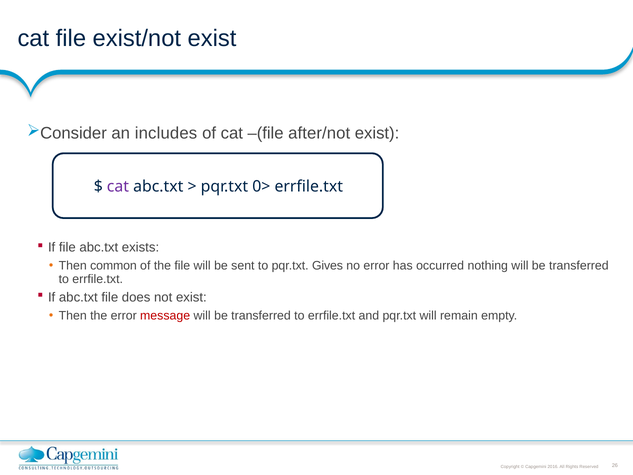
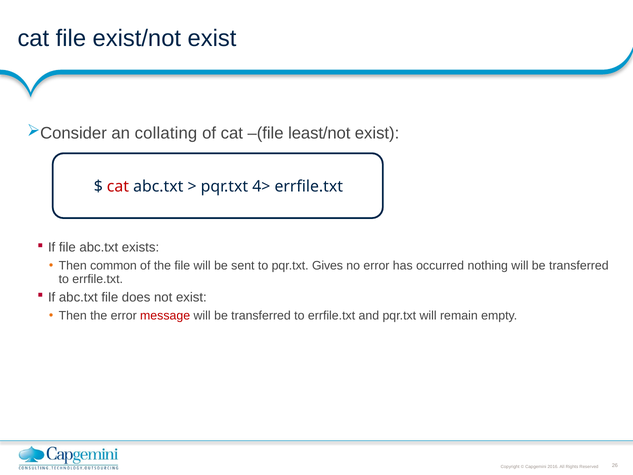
includes: includes -> collating (166, 133)
after/not: after/not -> least/not (319, 133)
cat colour: purple -> red (118, 187)
0>: 0> -> 4> (261, 187)
